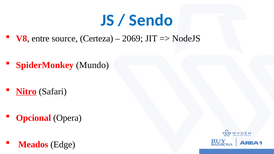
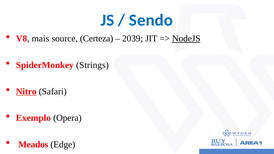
entre: entre -> mais (40, 39)
2069: 2069 -> 2039 (133, 39)
NodeJS underline: none -> present (186, 39)
Mundo: Mundo -> Strings (92, 65)
Opcional: Opcional -> Exemplo (33, 118)
